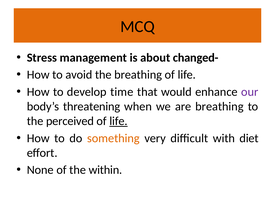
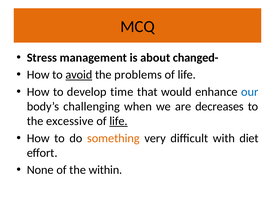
avoid underline: none -> present (79, 75)
the breathing: breathing -> problems (138, 75)
our colour: purple -> blue (250, 92)
threatening: threatening -> challenging (92, 107)
are breathing: breathing -> decreases (220, 107)
perceived: perceived -> excessive (70, 121)
